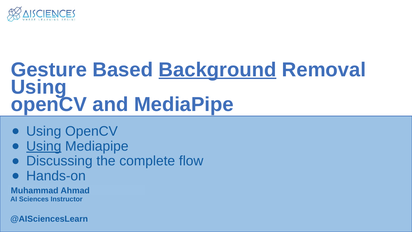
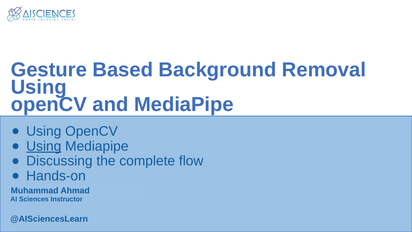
Background underline: present -> none (217, 70)
